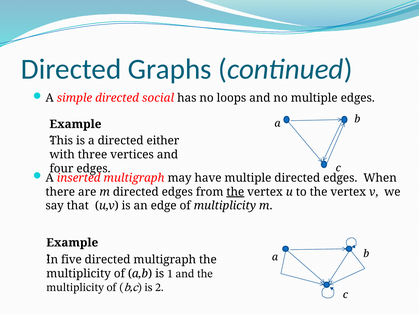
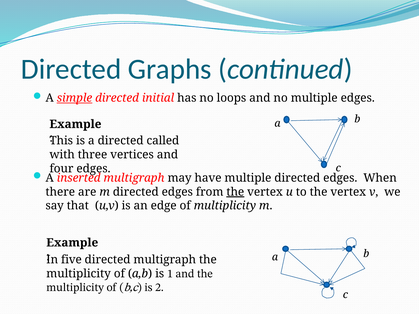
simple underline: none -> present (75, 98)
social: social -> initial (158, 98)
either: either -> called (163, 141)
